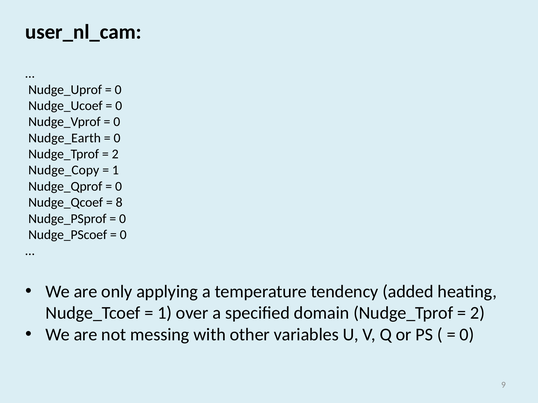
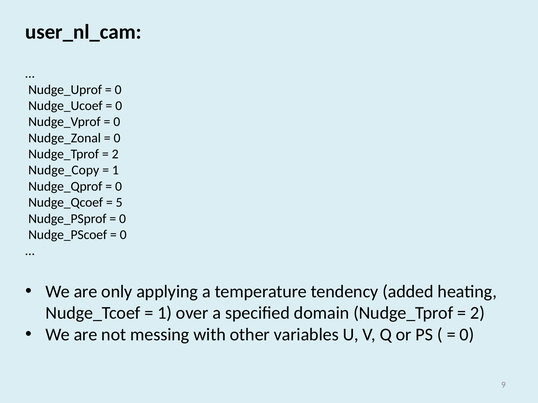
Nudge_Earth: Nudge_Earth -> Nudge_Zonal (65, 138)
8: 8 -> 5 (119, 203)
